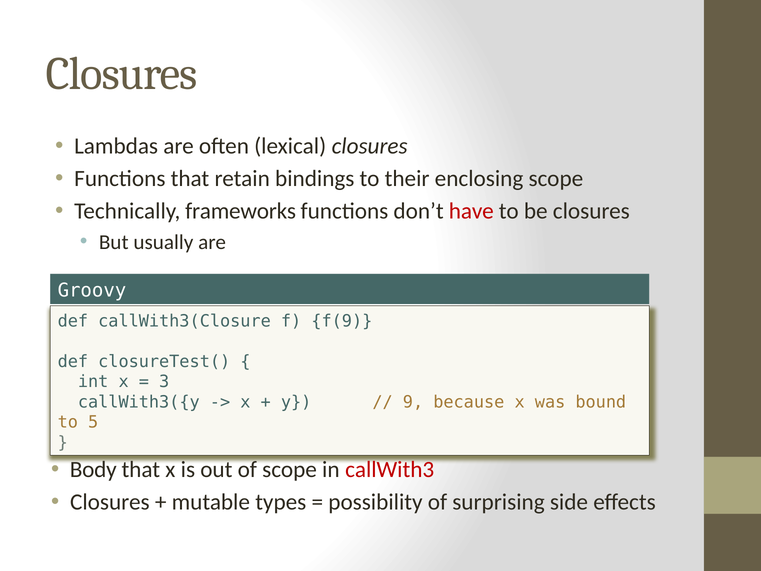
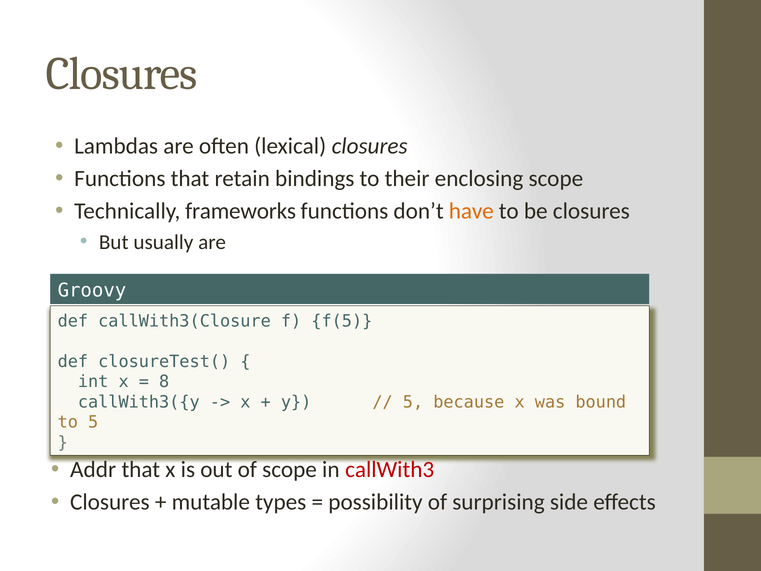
have colour: red -> orange (471, 211)
f(9: f(9 -> f(5 (342, 321)
3: 3 -> 8 (164, 382)
9: 9 -> 5 (413, 402)
Body: Body -> Addr (93, 470)
